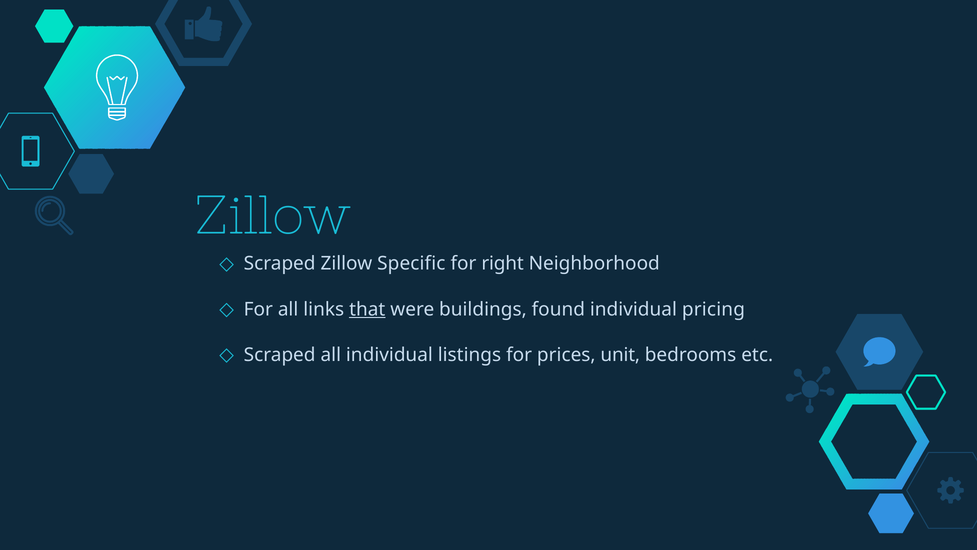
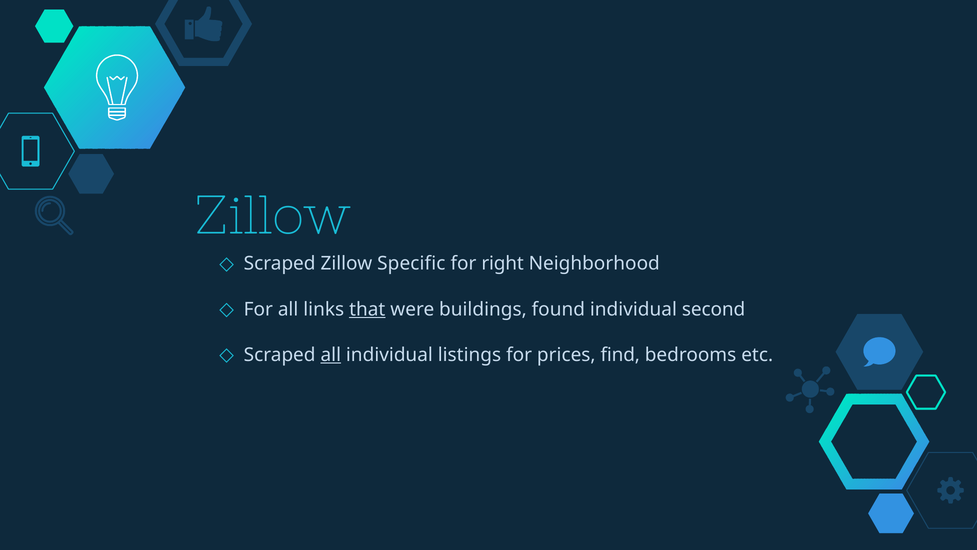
pricing: pricing -> second (714, 309)
all underline: none -> present (331, 355)
unit: unit -> find (620, 355)
